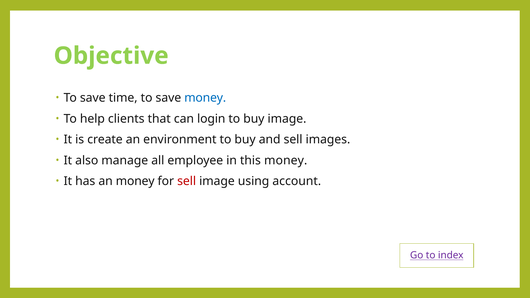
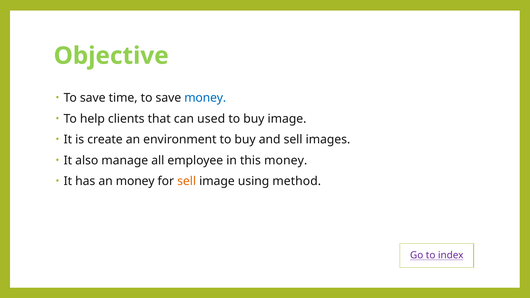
login: login -> used (211, 119)
sell colour: red -> orange (187, 181)
account: account -> method (297, 181)
